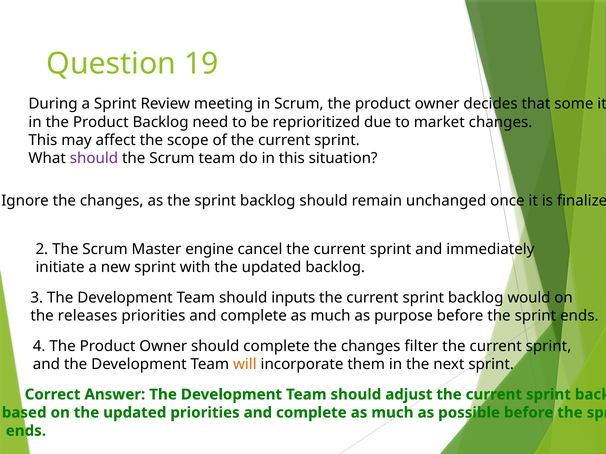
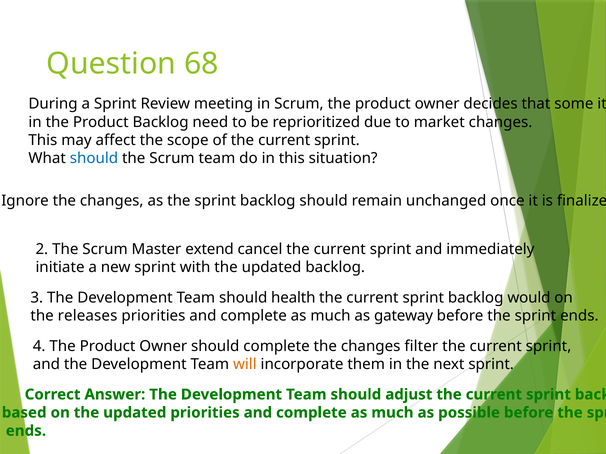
19: 19 -> 68 (201, 64)
should colour: purple -> blue (94, 159)
engine: engine -> extend (210, 249)
inputs: inputs -> health (293, 298)
purpose: purpose -> gateway (404, 316)
